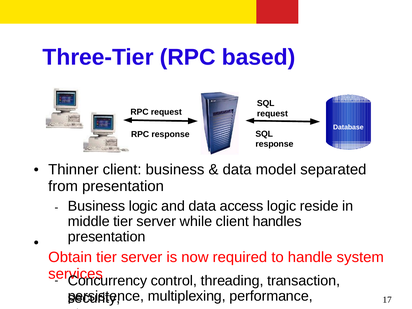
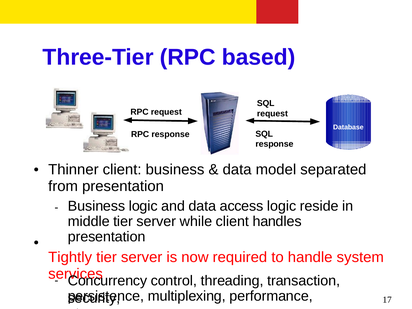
Obtain: Obtain -> Tightly (70, 257)
